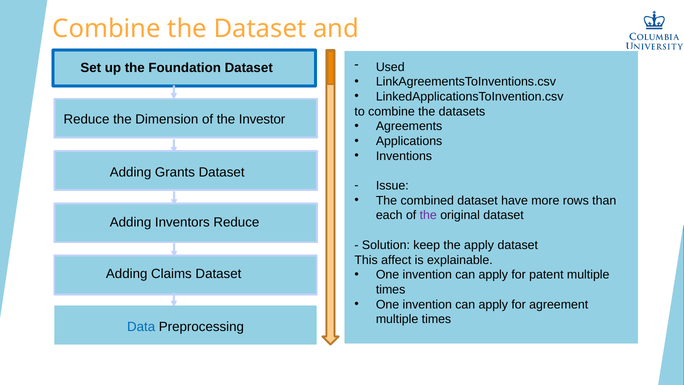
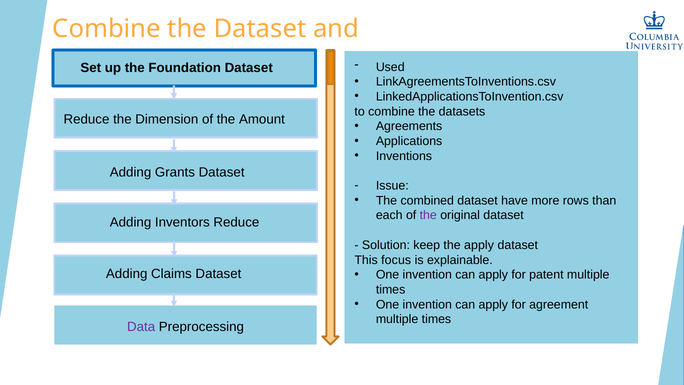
Investor: Investor -> Amount (262, 119)
affect: affect -> focus (396, 260)
Data colour: blue -> purple (141, 327)
